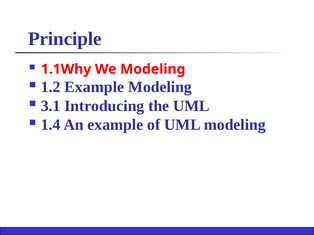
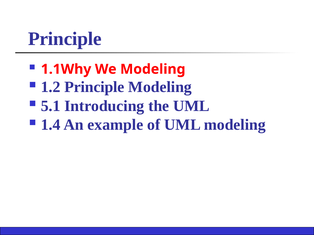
1.2 Example: Example -> Principle (94, 87)
3.1: 3.1 -> 5.1 (51, 106)
